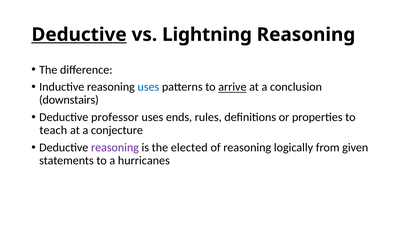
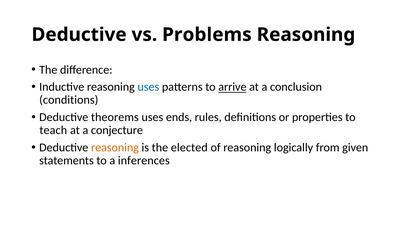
Deductive underline: present -> none (79, 35)
Lightning: Lightning -> Problems (207, 35)
downstairs: downstairs -> conditions (69, 100)
professor: professor -> theorems (115, 117)
reasoning colour: purple -> orange (115, 148)
hurricanes: hurricanes -> inferences (144, 161)
